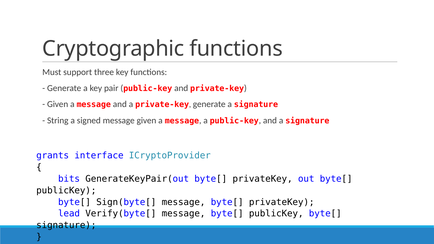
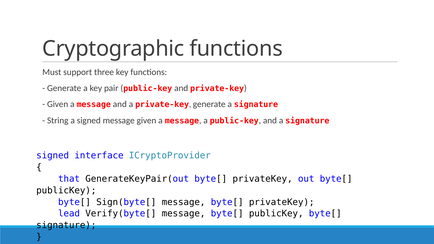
grants: grants -> signed (53, 156)
bits: bits -> that (69, 179)
